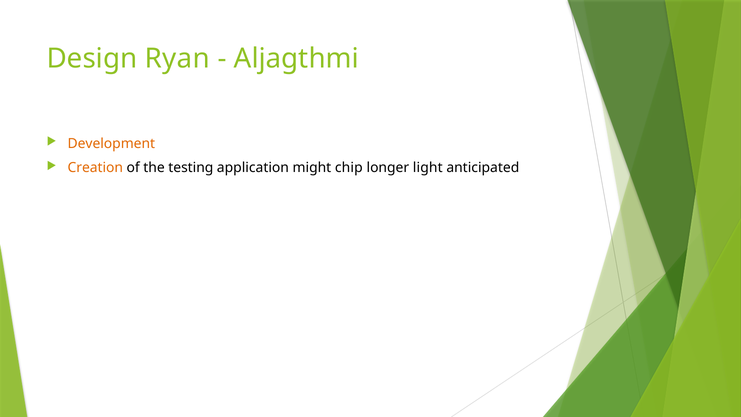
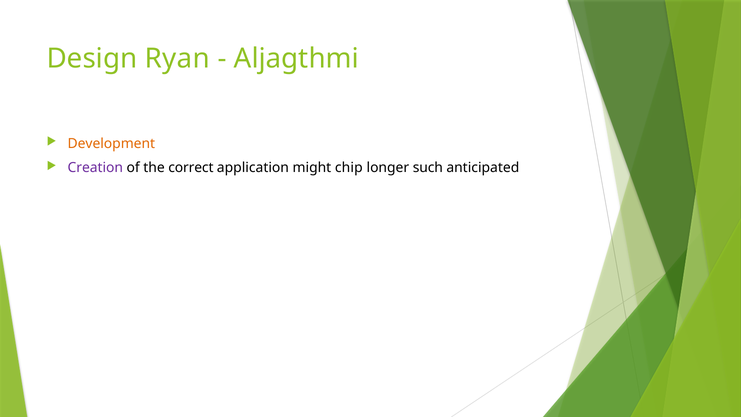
Creation colour: orange -> purple (95, 168)
testing: testing -> correct (191, 168)
light: light -> such (428, 168)
